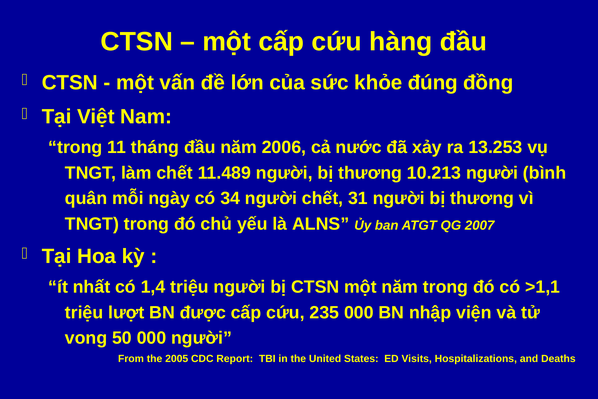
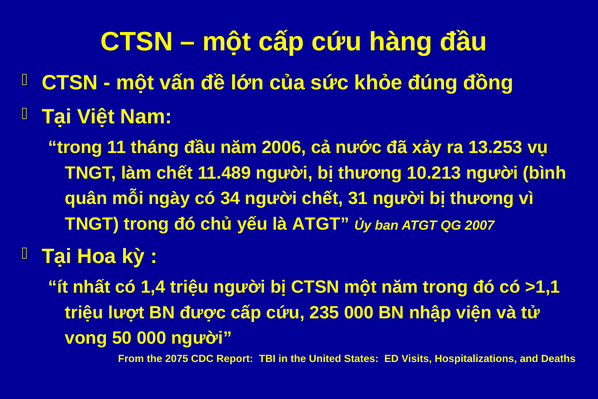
là ALNS: ALNS -> ATGT (321, 224)
2005: 2005 -> 2075 (177, 359)
